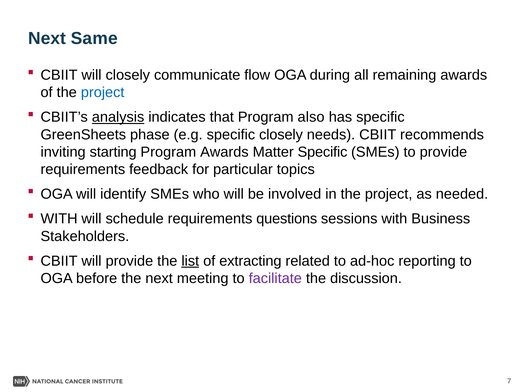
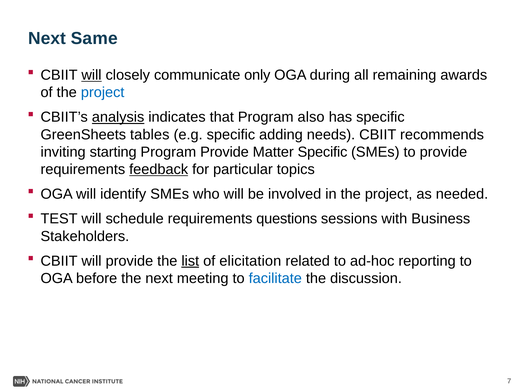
will underline: none -> present (91, 75)
flow: flow -> only (257, 75)
phase: phase -> tables (150, 134)
specific closely: closely -> adding (281, 134)
Program Awards: Awards -> Provide (224, 152)
feedback underline: none -> present (159, 169)
WITH: WITH -> TEST (59, 219)
extracting: extracting -> elicitation (250, 261)
facilitate colour: purple -> blue (275, 278)
